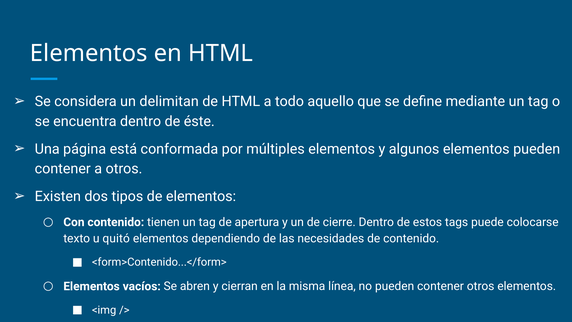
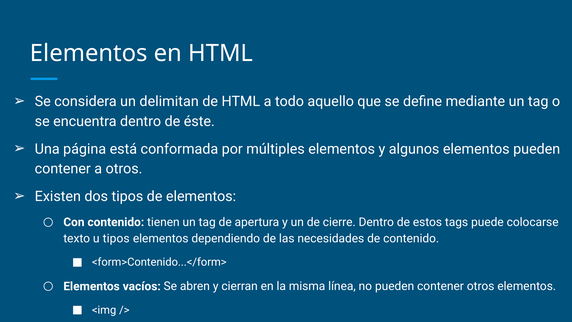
u quitó: quitó -> tipos (116, 238)
